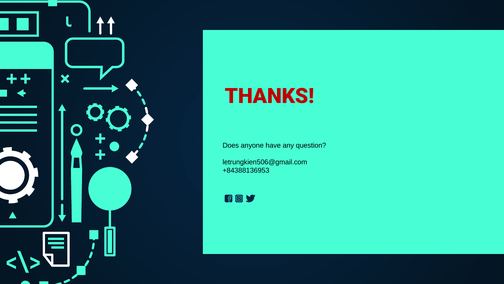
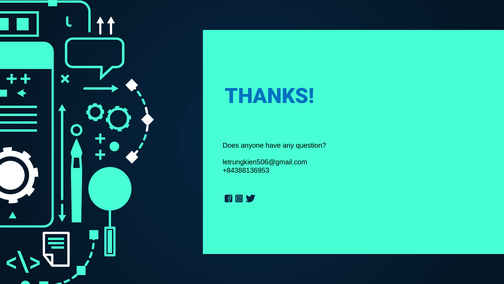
THANKS colour: red -> blue (269, 96)
